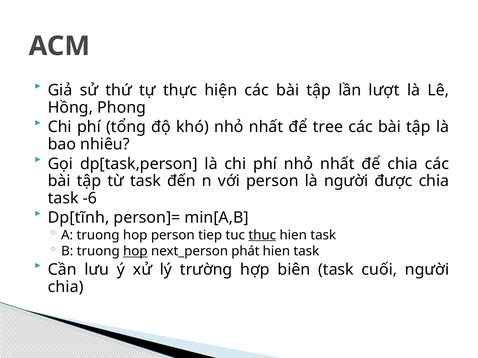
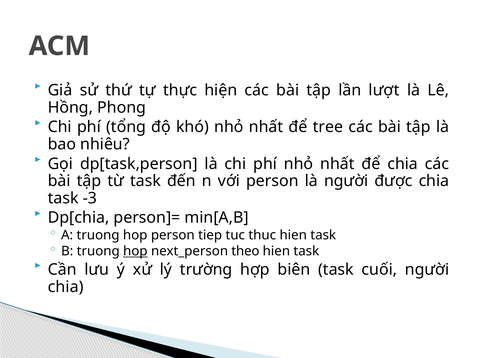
-6: -6 -> -3 (90, 198)
Dp[tĩnh: Dp[tĩnh -> Dp[chia (79, 218)
thuc underline: present -> none (262, 235)
phát: phát -> theo (245, 252)
